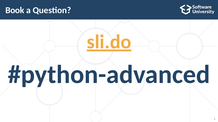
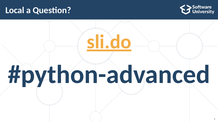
Book: Book -> Local (15, 10)
